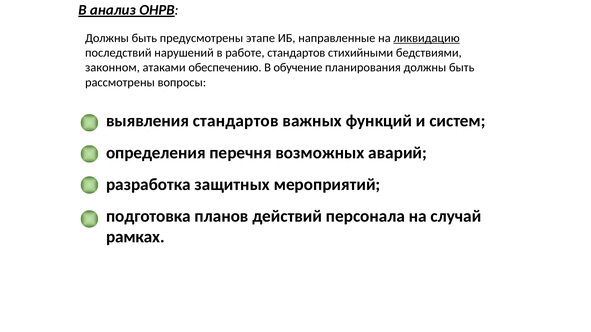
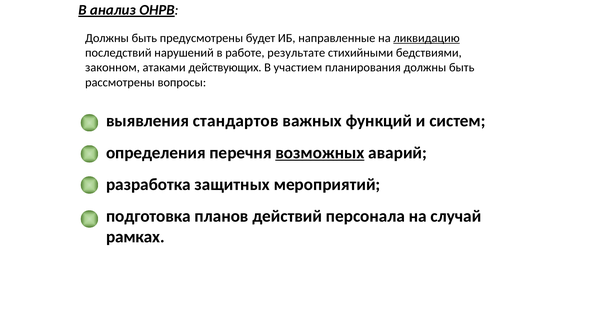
этапе: этапе -> будет (261, 38)
работе стандартов: стандартов -> результате (296, 53)
обеспечению: обеспечению -> действующих (225, 68)
обучение: обучение -> участием (298, 68)
возможных underline: none -> present (320, 153)
